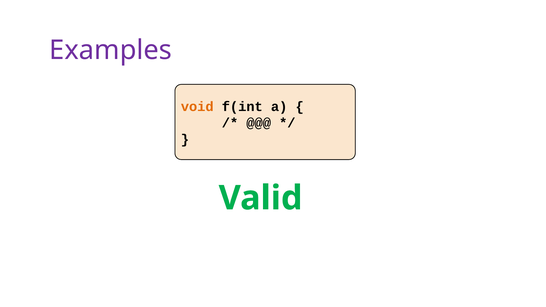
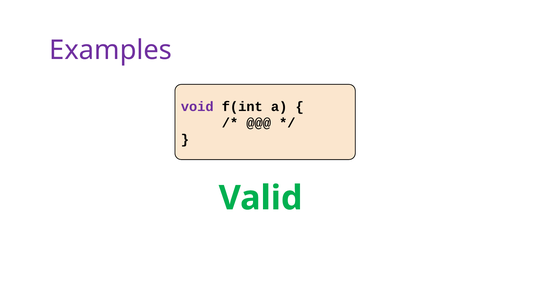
void colour: orange -> purple (197, 107)
